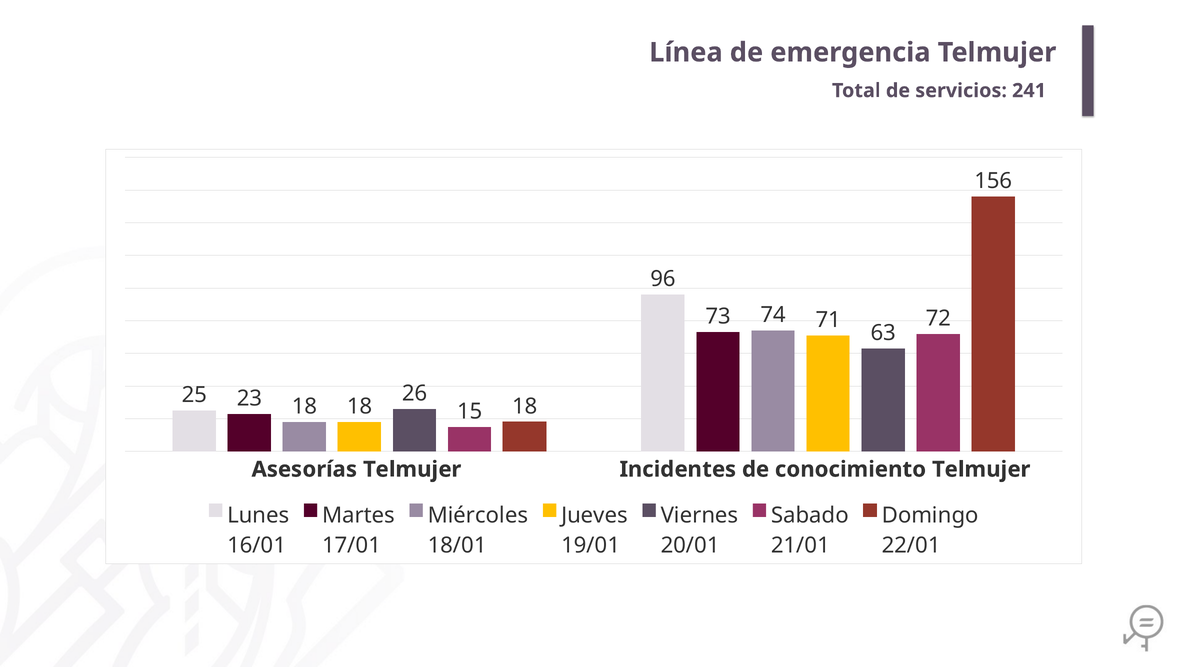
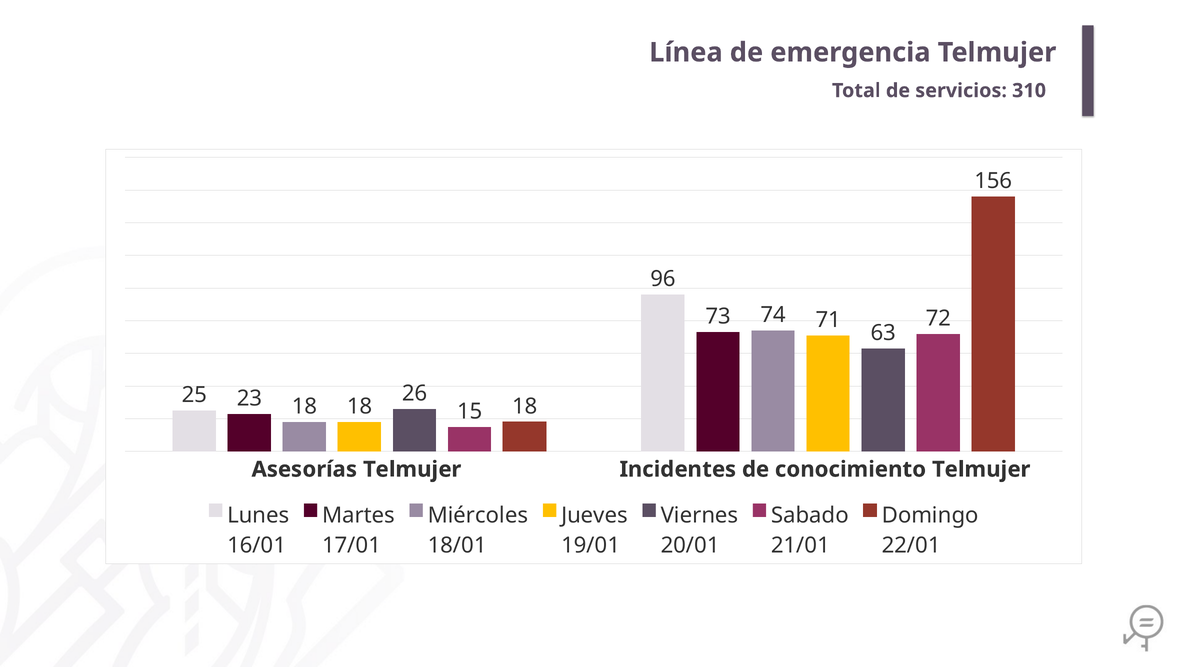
241: 241 -> 310 (1029, 91)
